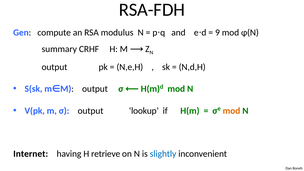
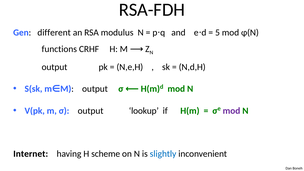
compute: compute -> different (54, 32)
9: 9 -> 5 (217, 32)
summary: summary -> functions (59, 49)
mod colour: orange -> purple (231, 111)
retrieve: retrieve -> scheme (106, 154)
